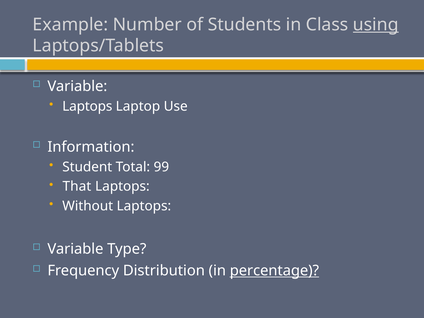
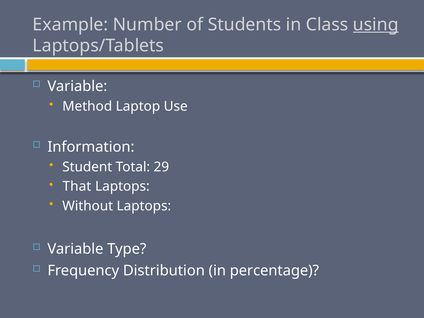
Laptops: Laptops -> Method (87, 106)
99: 99 -> 29 (161, 167)
percentage underline: present -> none (274, 271)
